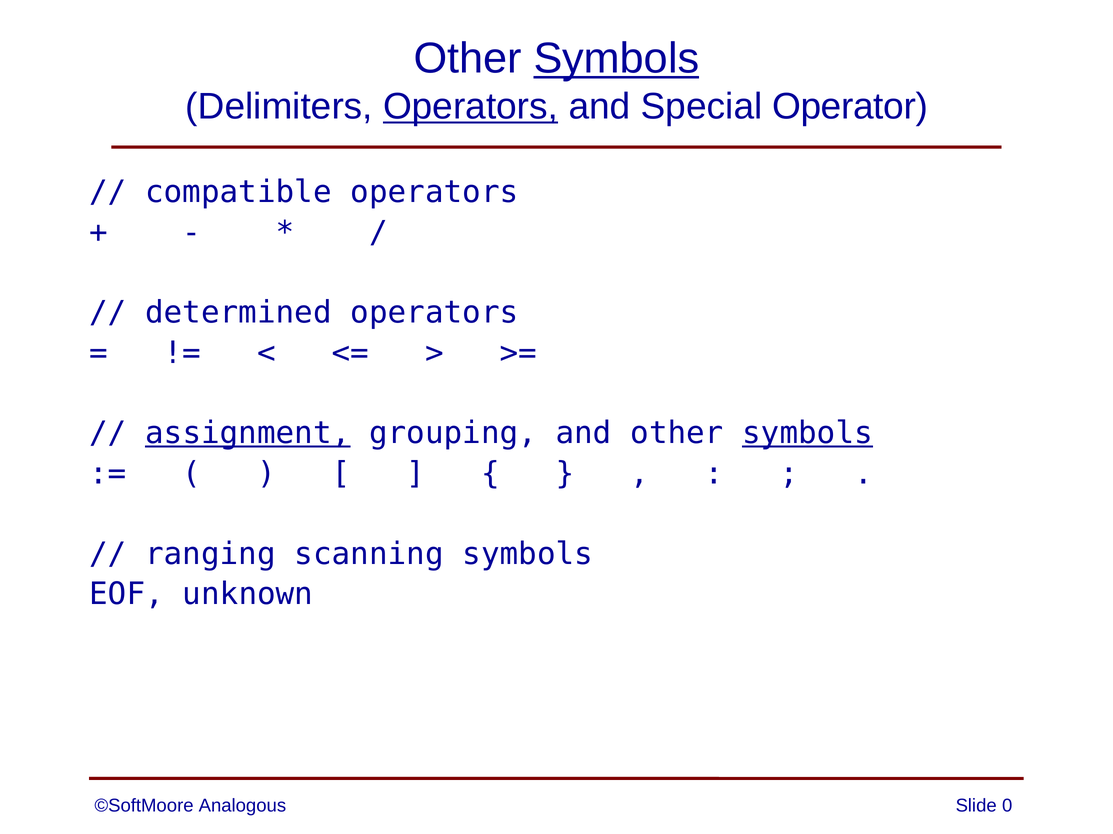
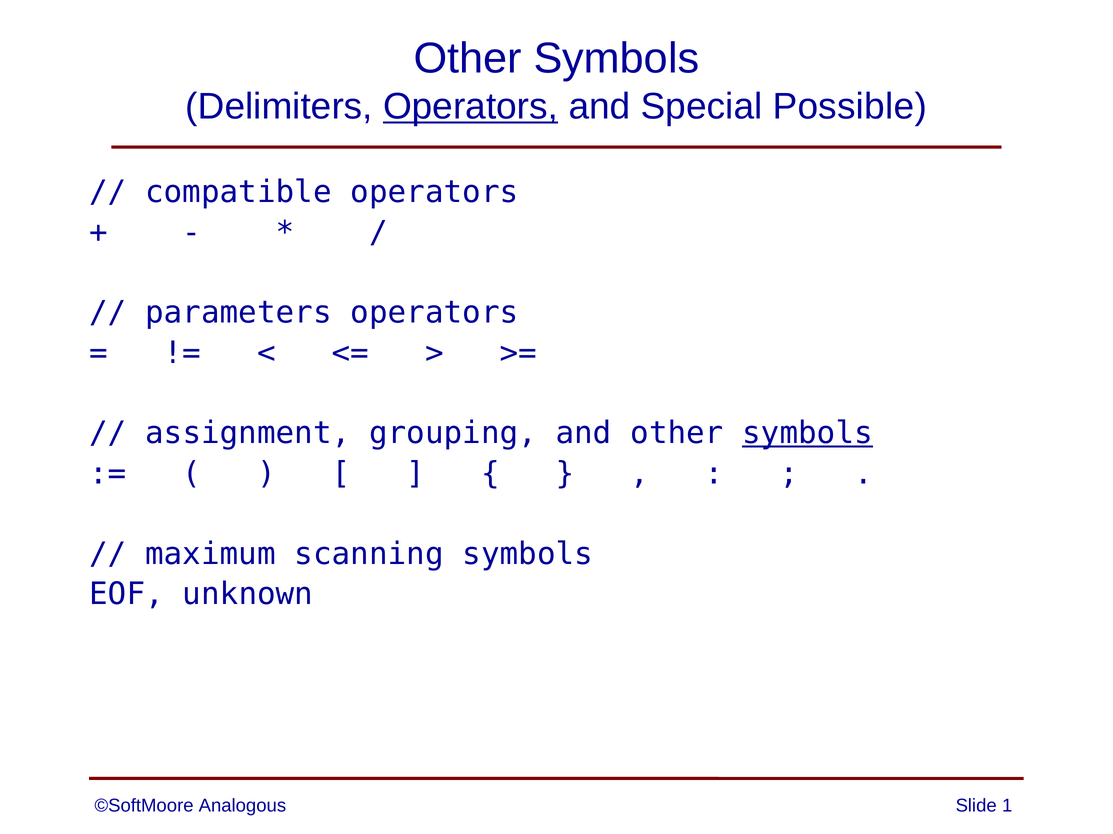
Symbols underline: present -> none (616, 59)
Operator: Operator -> Possible (850, 107)
determined: determined -> parameters (238, 313)
assignment underline: present -> none (248, 434)
ranging: ranging -> maximum (210, 554)
0: 0 -> 1 (1007, 806)
